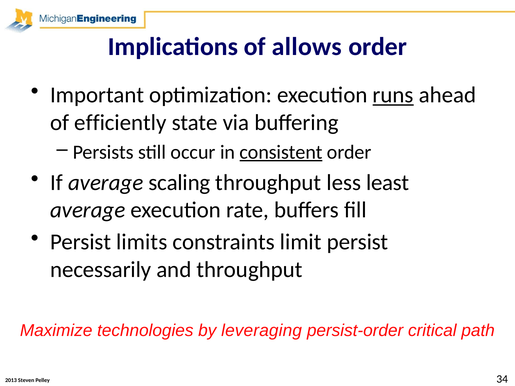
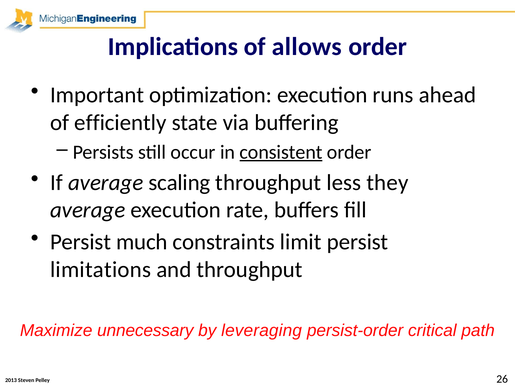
runs underline: present -> none (393, 95)
least: least -> they (387, 183)
limits: limits -> much (142, 242)
necessarily: necessarily -> limitations (101, 270)
technologies: technologies -> unnecessary (145, 331)
34: 34 -> 26 (502, 379)
